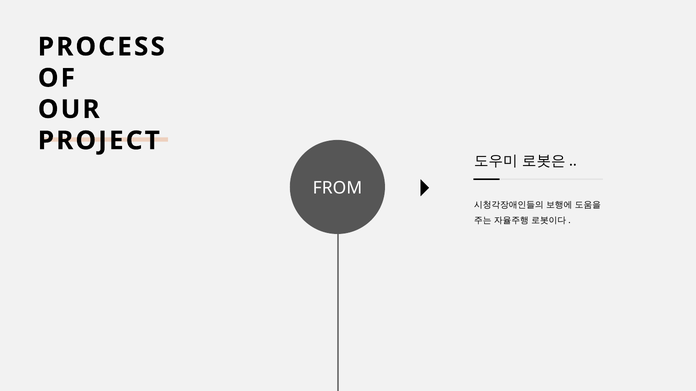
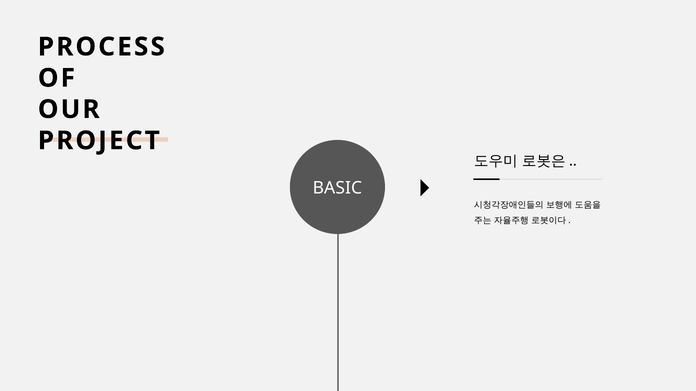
FROM: FROM -> BASIC (337, 188)
